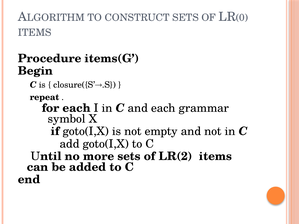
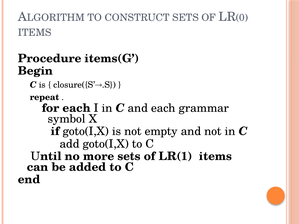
LR(2: LR(2 -> LR(1 (176, 156)
